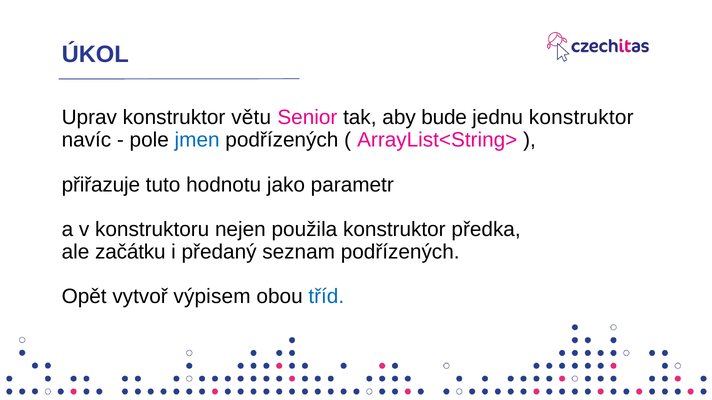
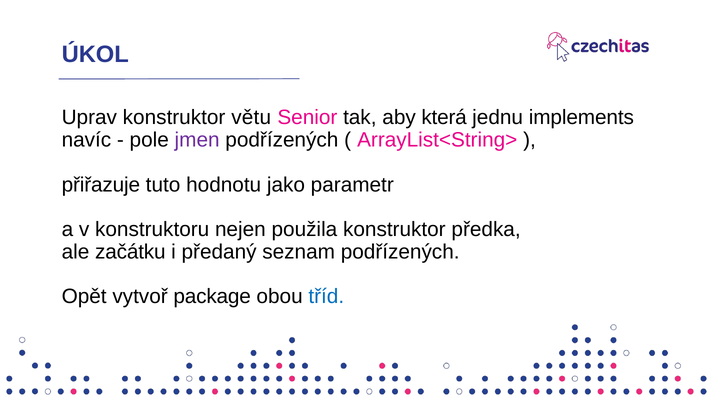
bude: bude -> která (444, 118)
jednu konstruktor: konstruktor -> implements (581, 118)
jmen colour: blue -> purple (197, 140)
výpisem: výpisem -> package (212, 297)
